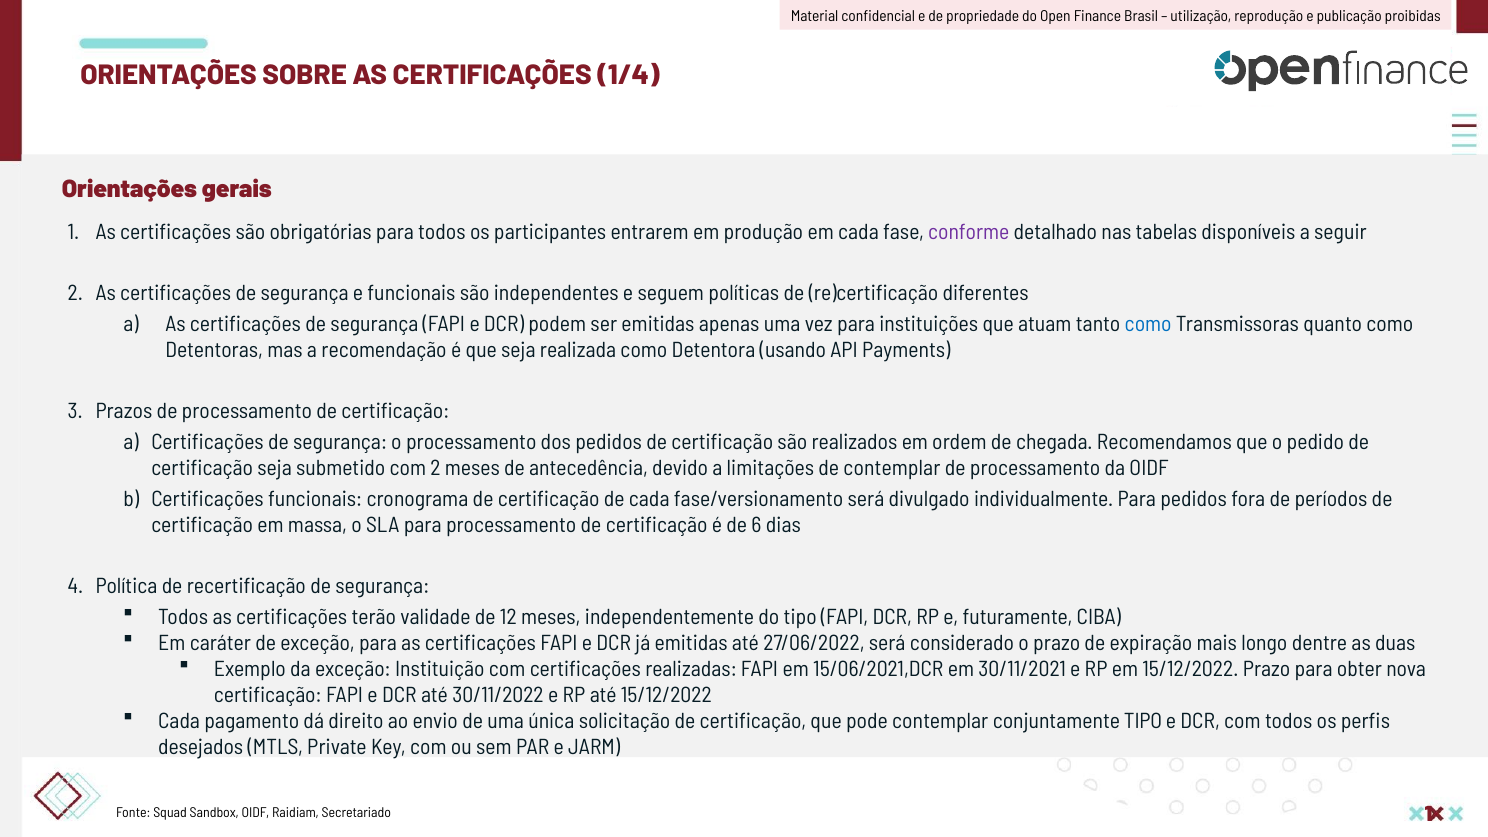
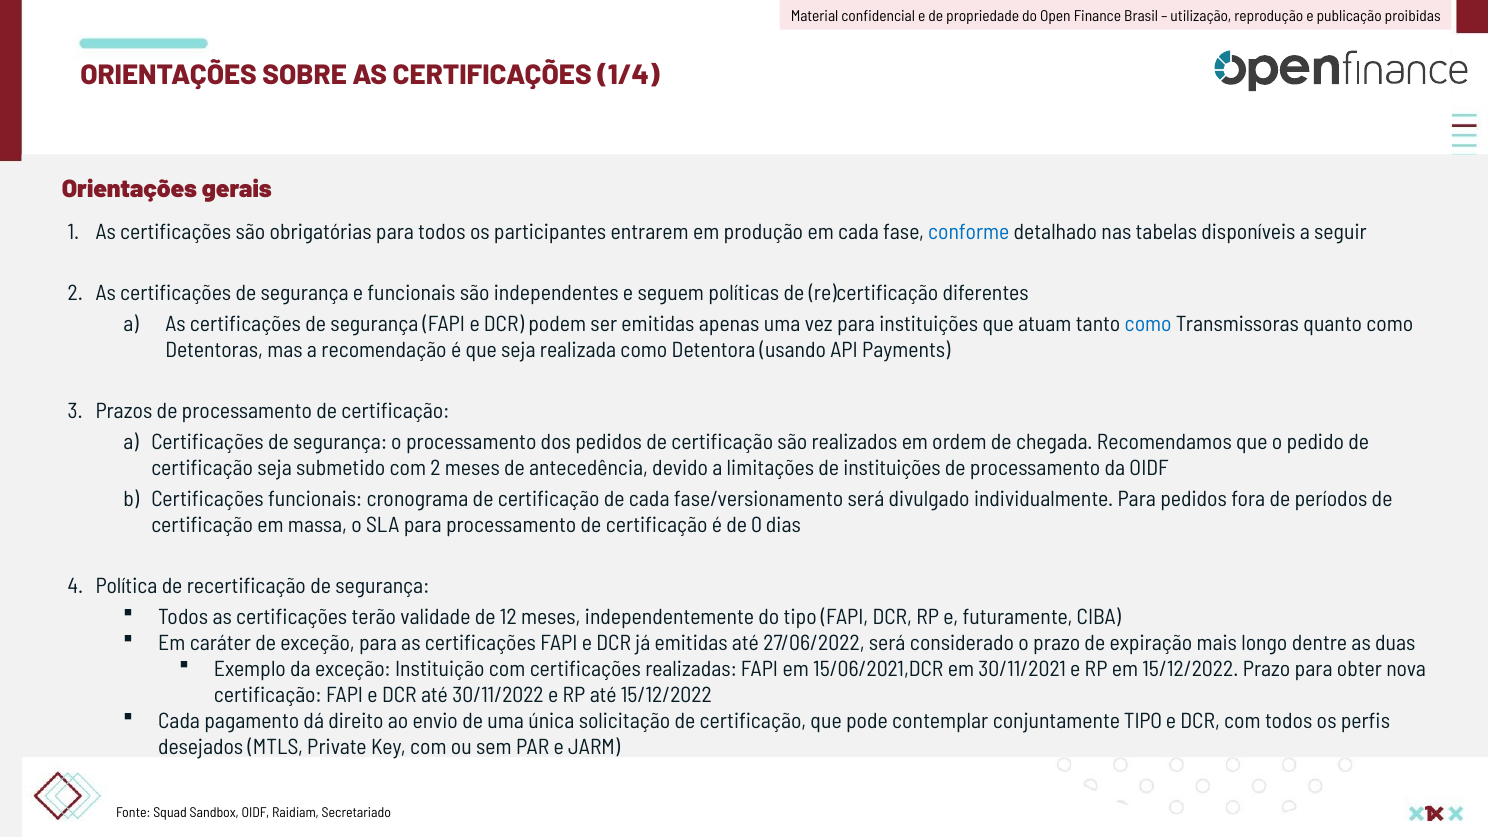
conforme colour: purple -> blue (969, 232)
de contemplar: contemplar -> instituições (892, 468)
6: 6 -> 0 (757, 525)
